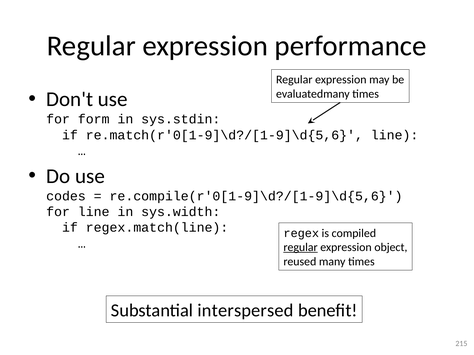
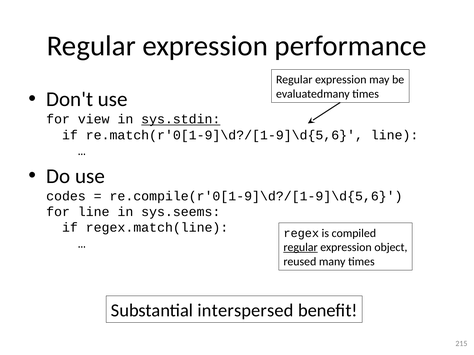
form: form -> view (94, 119)
sys.stdin underline: none -> present (181, 119)
sys.width: sys.width -> sys.seems (181, 212)
